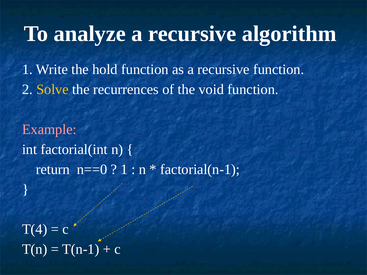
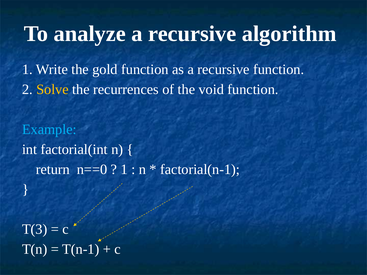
hold: hold -> gold (105, 70)
Example colour: pink -> light blue (49, 130)
T(4: T(4 -> T(3 (35, 229)
